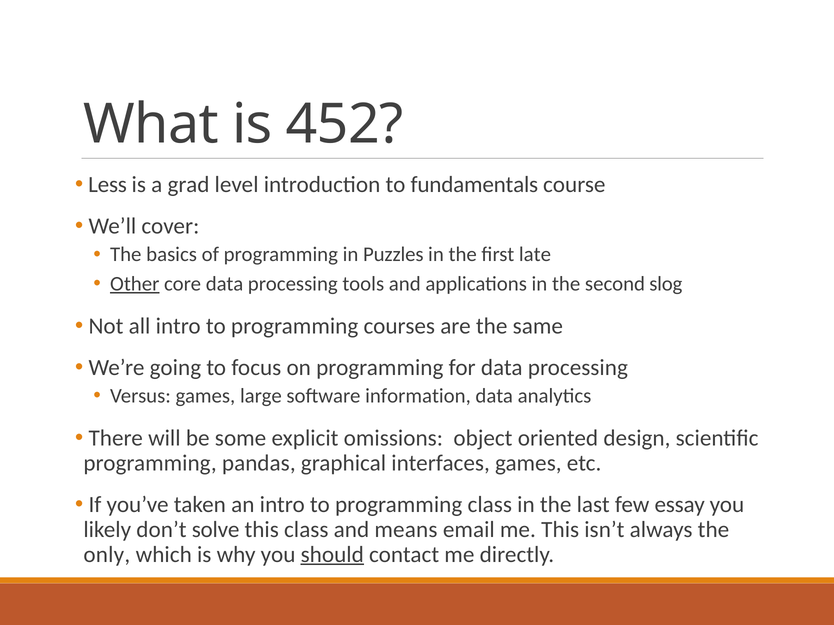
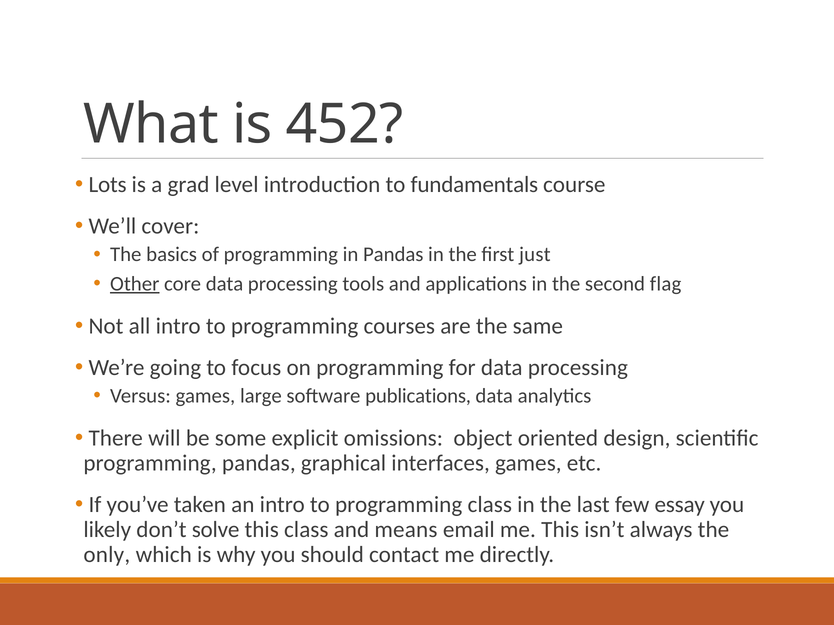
Less: Less -> Lots (108, 185)
in Puzzles: Puzzles -> Pandas (393, 255)
late: late -> just (535, 255)
slog: slog -> flag (666, 284)
information: information -> publications (418, 396)
should underline: present -> none (332, 555)
